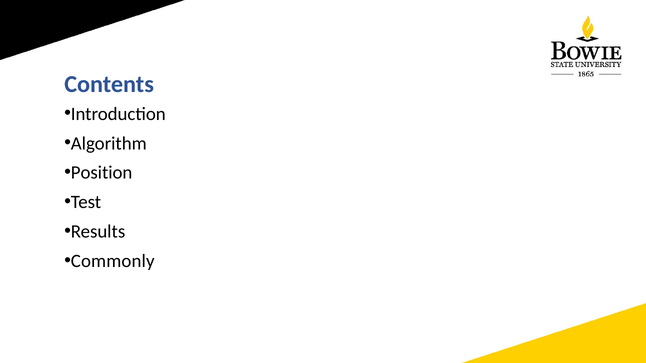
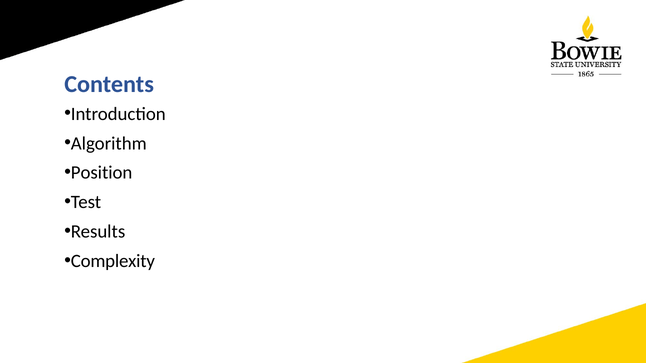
Commonly: Commonly -> Complexity (113, 261)
